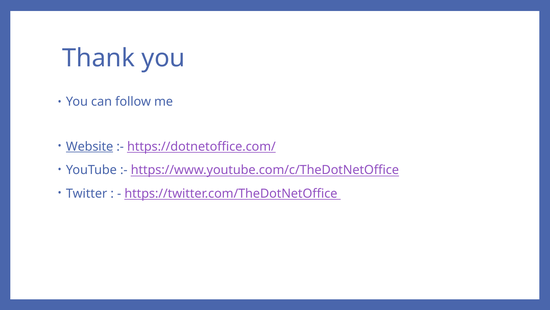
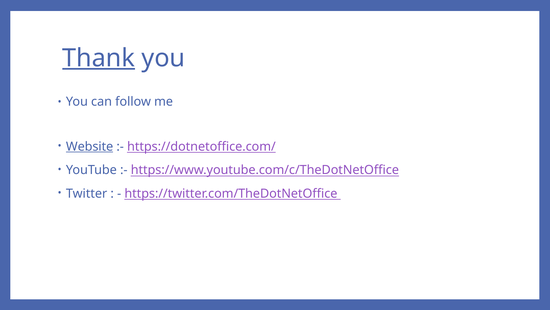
Thank underline: none -> present (99, 58)
